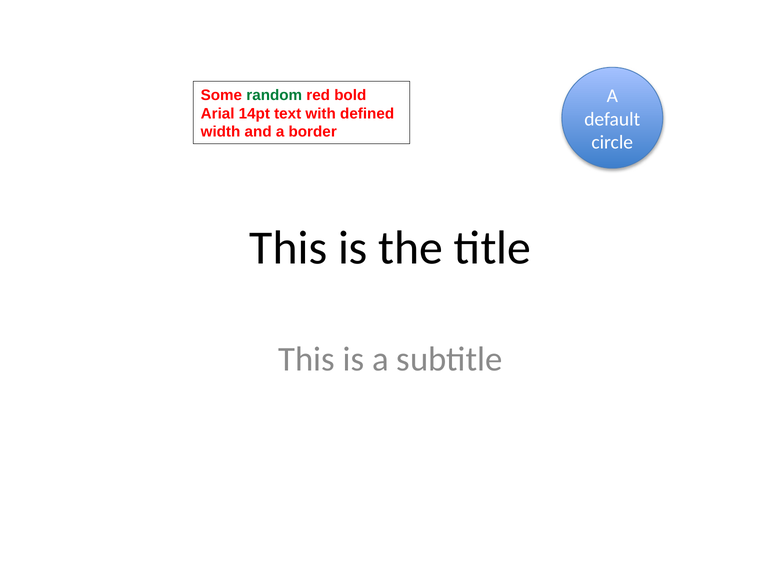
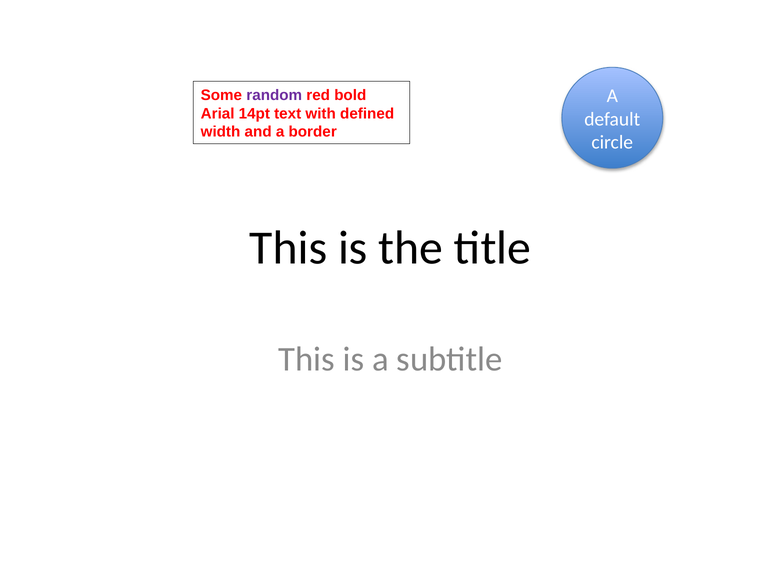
random colour: green -> purple (274, 95)
